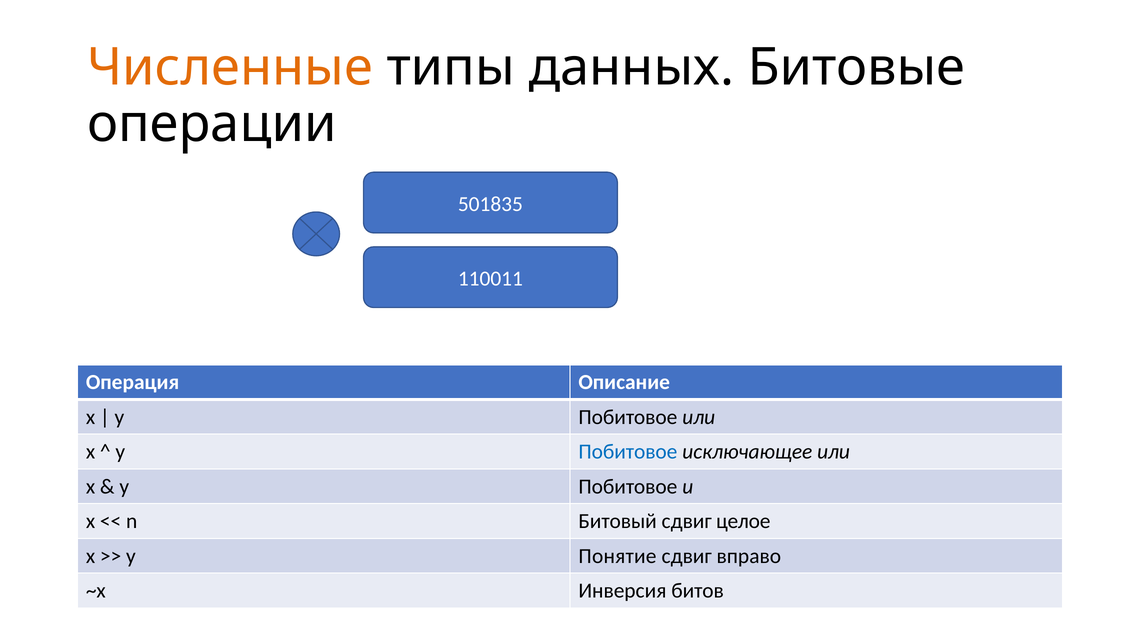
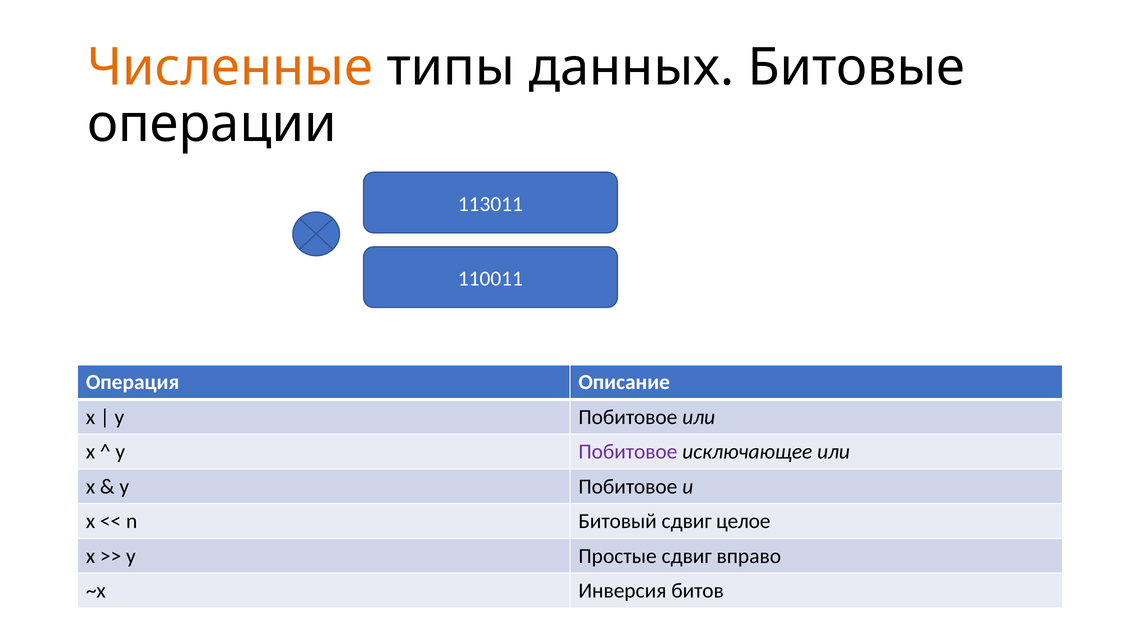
501835: 501835 -> 113011 (490, 204)
Побитовое colour: blue -> purple (628, 452)
Понятие: Понятие -> Простые (618, 556)
